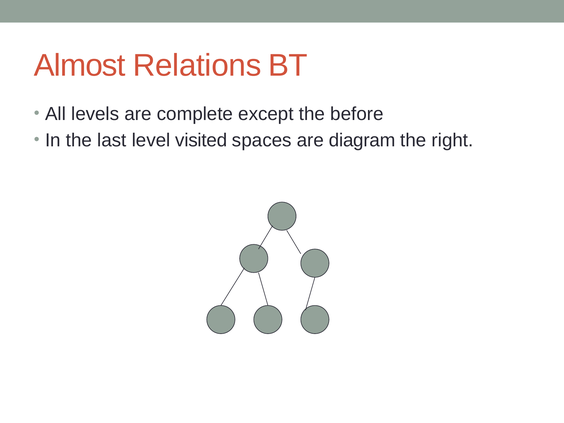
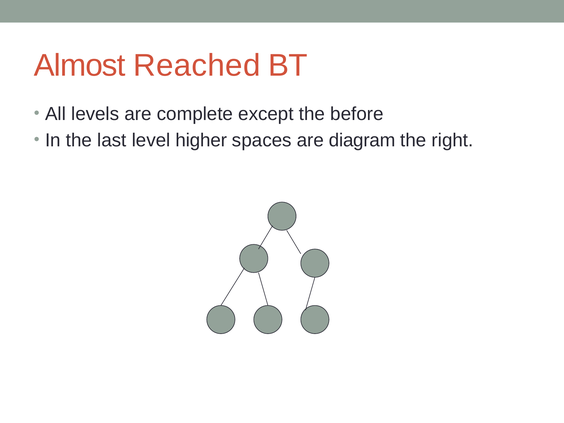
Relations: Relations -> Reached (197, 66)
visited: visited -> higher (201, 140)
